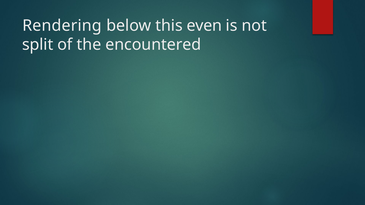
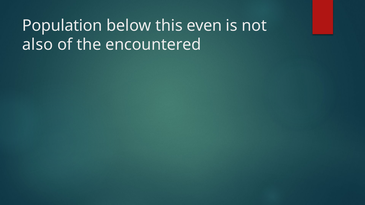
Rendering: Rendering -> Population (62, 26)
split: split -> also (38, 45)
